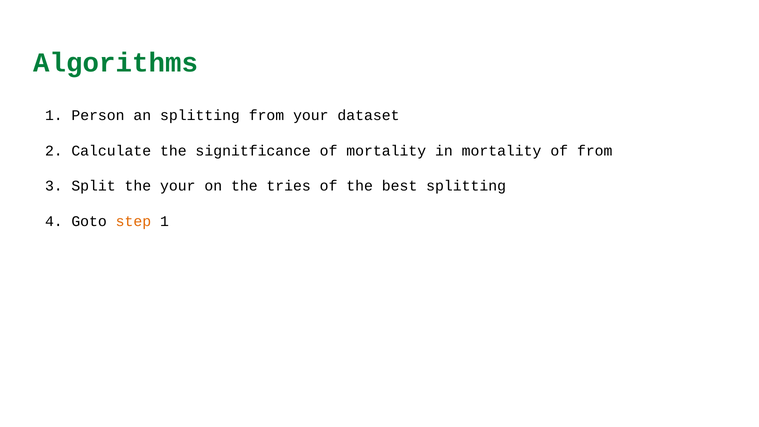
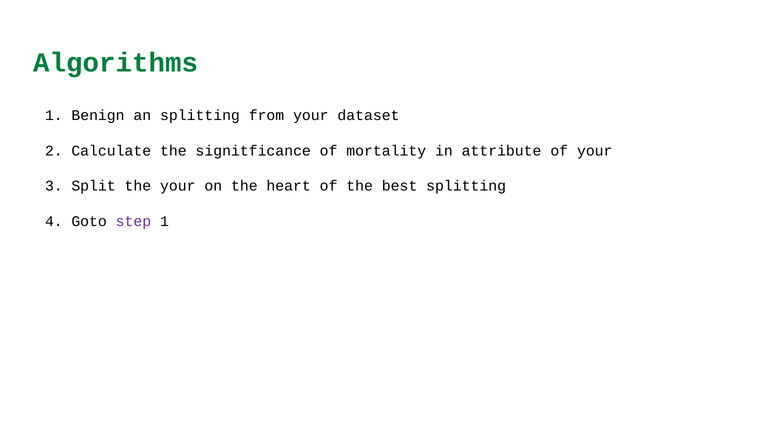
Person: Person -> Benign (98, 115)
in mortality: mortality -> attribute (502, 151)
of from: from -> your (595, 151)
tries: tries -> heart (289, 186)
step colour: orange -> purple (133, 222)
